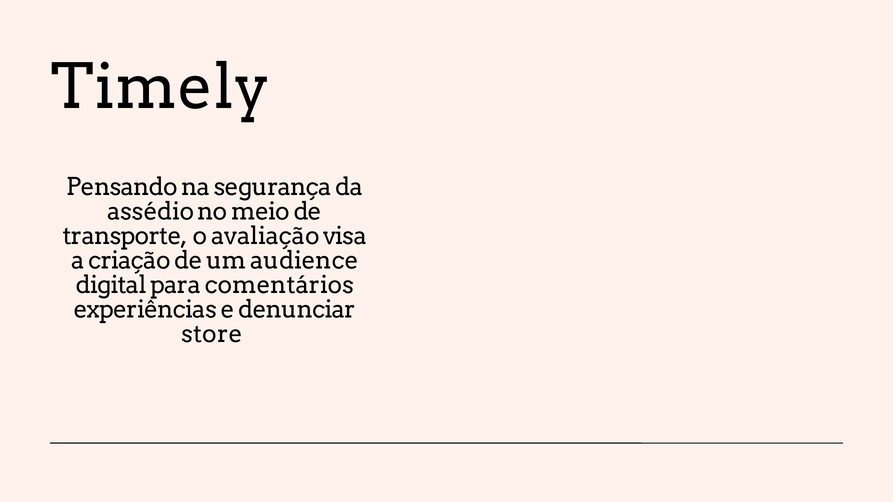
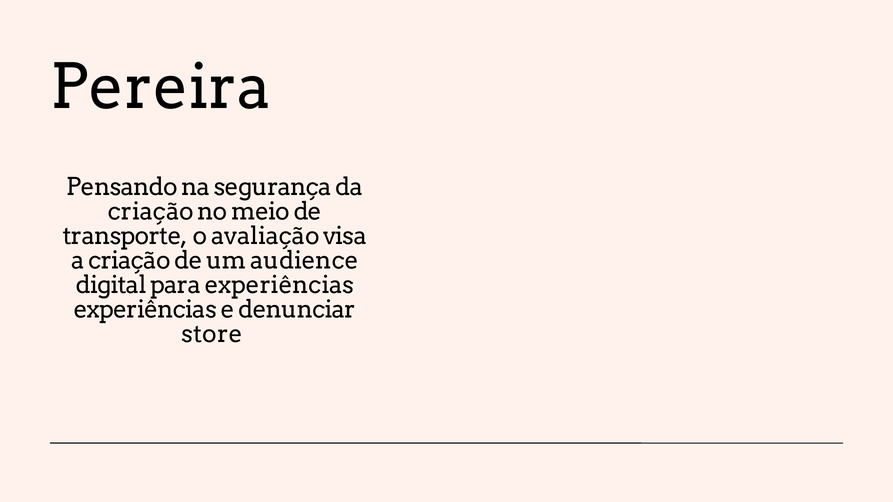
Timely: Timely -> Pereira (161, 88)
assédio: assédio -> criação (151, 212)
para comentários: comentários -> experiências (279, 285)
